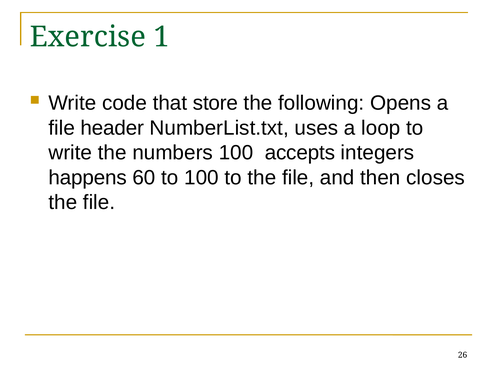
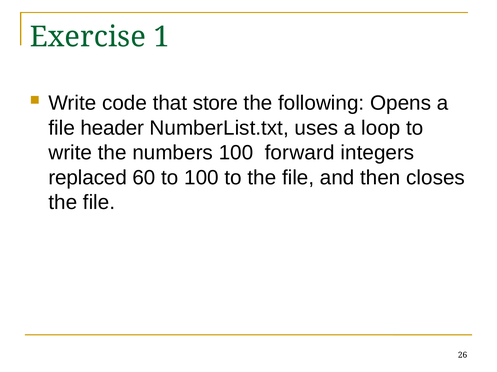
accepts: accepts -> forward (300, 153)
happens: happens -> replaced (88, 178)
